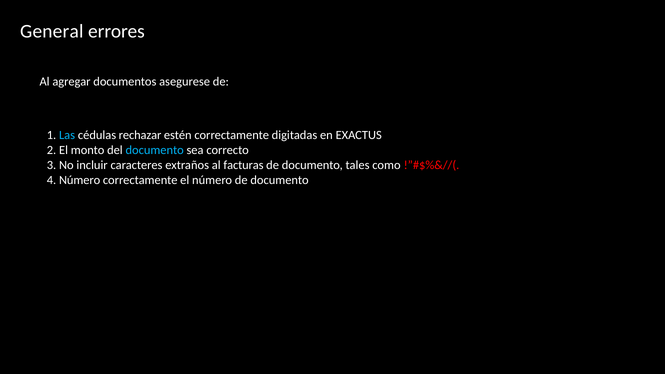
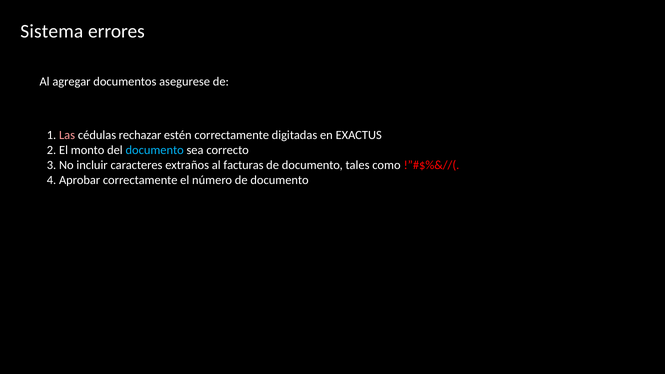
General: General -> Sistema (52, 31)
Las colour: light blue -> pink (67, 135)
4 Número: Número -> Aprobar (80, 180)
